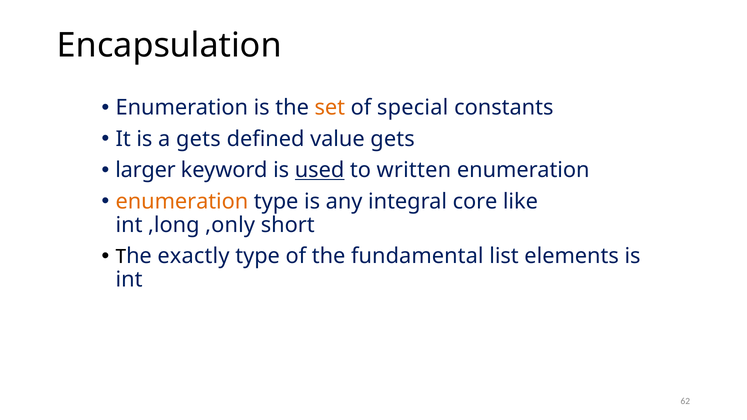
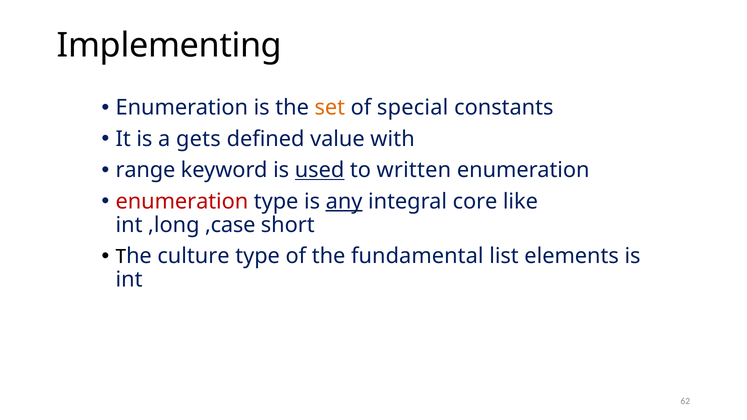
Encapsulation: Encapsulation -> Implementing (169, 45)
value gets: gets -> with (393, 139)
larger: larger -> range (145, 170)
enumeration colour: orange -> red (182, 202)
any underline: none -> present (344, 202)
,only: ,only -> ,case (230, 225)
exactly: exactly -> culture (194, 256)
